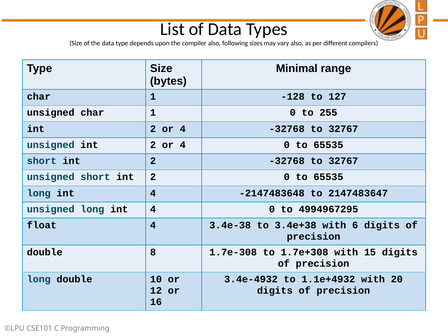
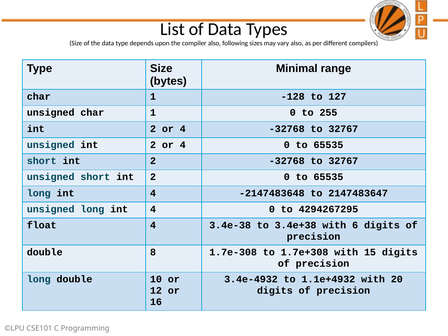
4994967295: 4994967295 -> 4294267295 (328, 209)
